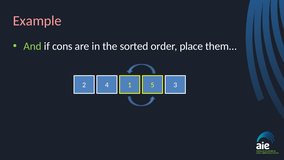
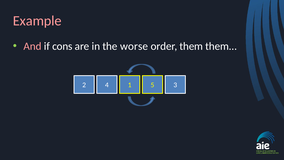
And colour: light green -> pink (33, 46)
sorted: sorted -> worse (134, 46)
place: place -> them (191, 46)
